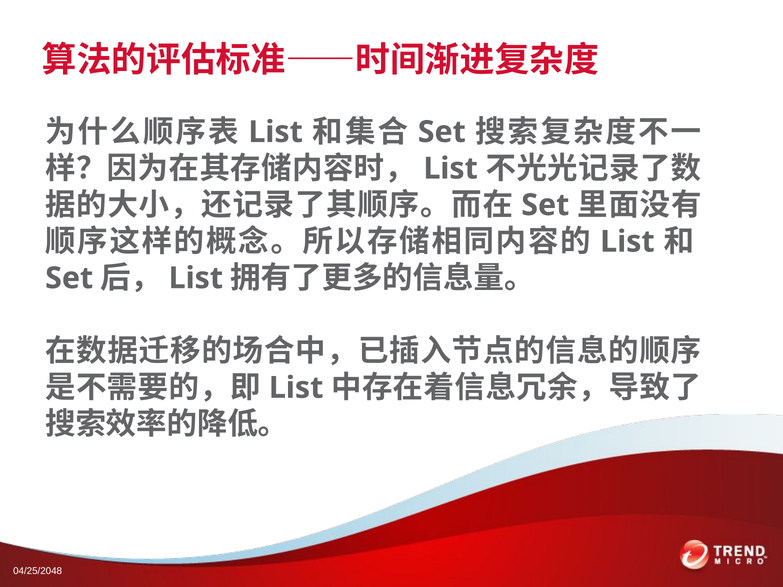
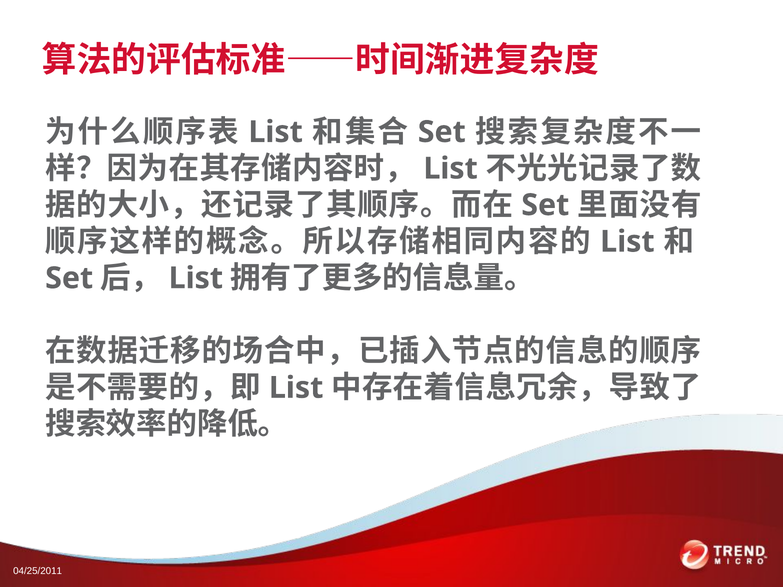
04/25/2048: 04/25/2048 -> 04/25/2011 (38, 571)
